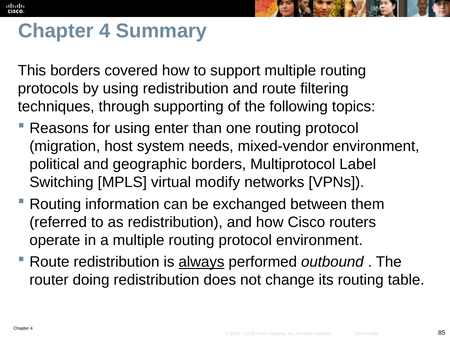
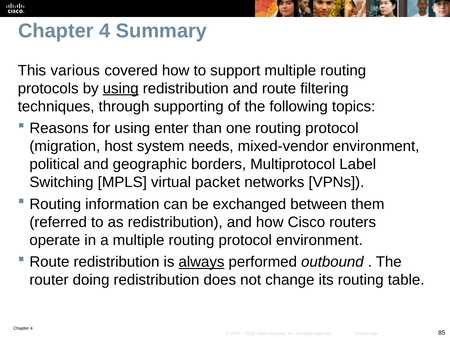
This borders: borders -> various (75, 70)
using underline: none -> present (121, 88)
modify: modify -> packet (218, 182)
